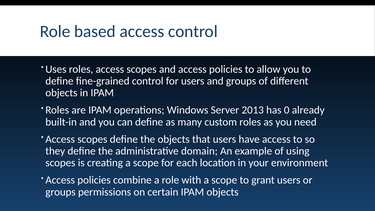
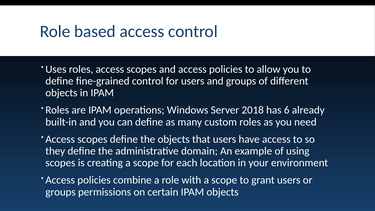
2013: 2013 -> 2018 (253, 110)
0: 0 -> 6 (287, 110)
